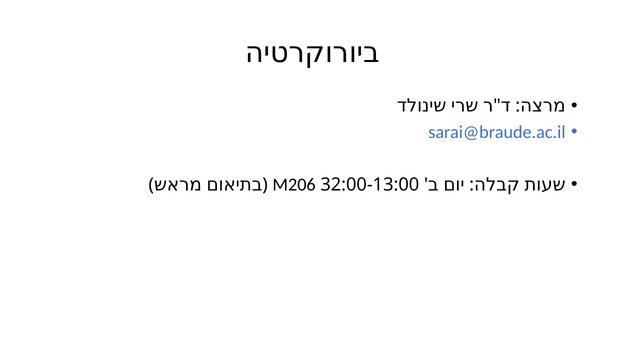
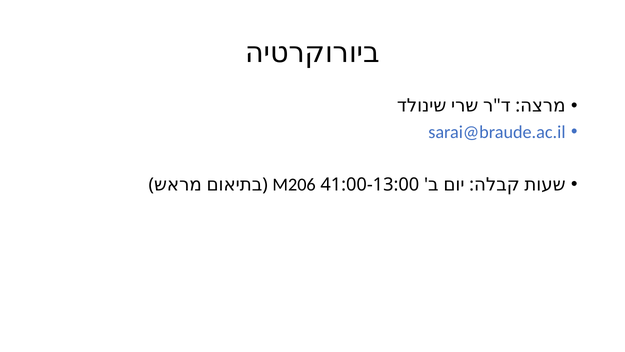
32:00-13:00: 32:00-13:00 -> 41:00-13:00 (370, 184)
